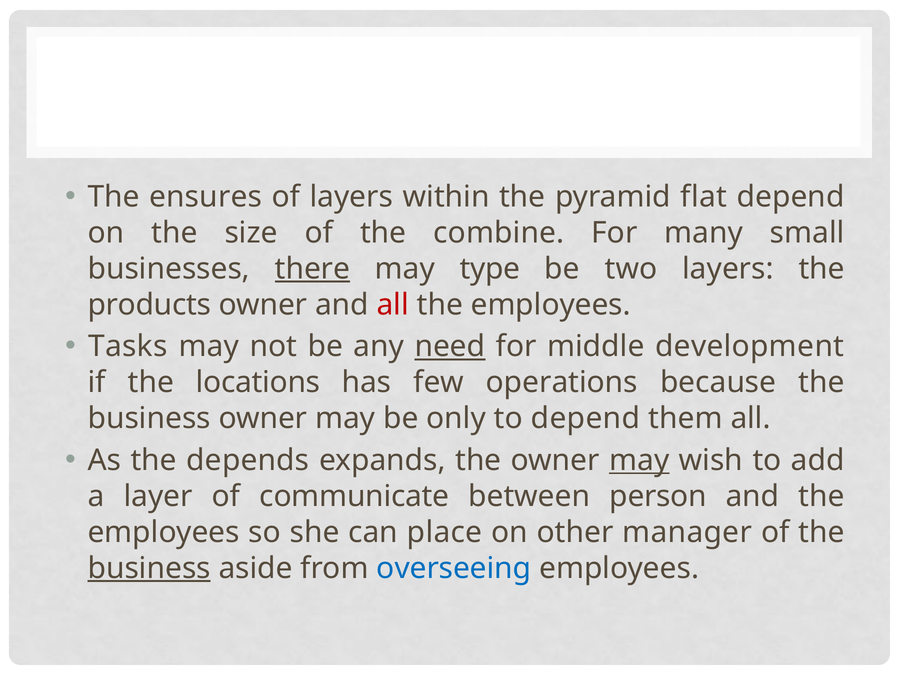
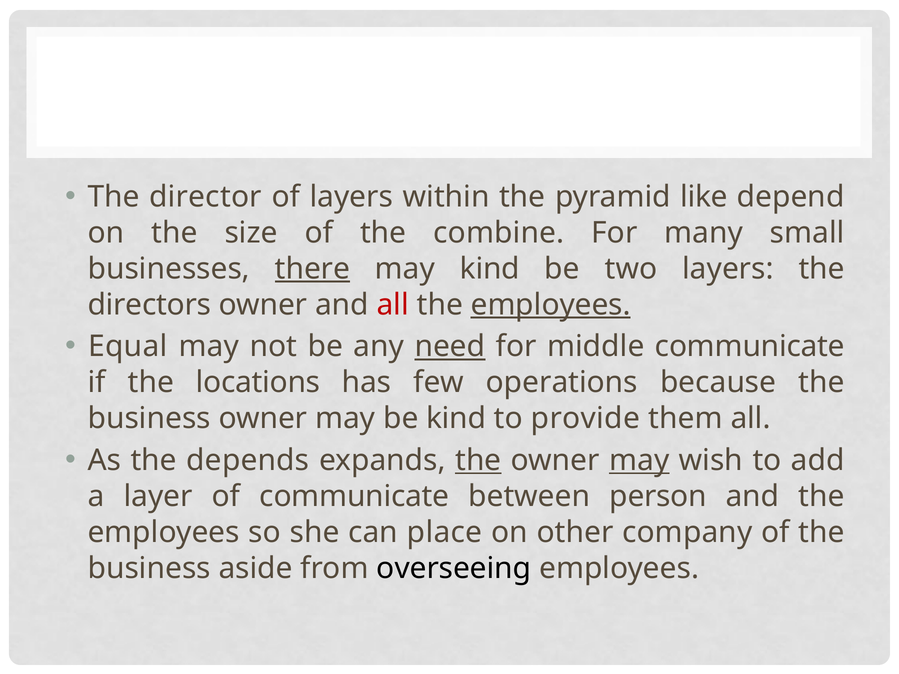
ensures: ensures -> director (206, 197)
flat: flat -> like (704, 197)
may type: type -> kind (490, 269)
products: products -> directors (149, 305)
employees underline: none -> present (551, 305)
Tasks: Tasks -> Equal (128, 347)
middle development: development -> communicate (750, 347)
be only: only -> kind (456, 419)
to depend: depend -> provide (585, 419)
the underline: none -> present (478, 461)
manager: manager -> company (687, 532)
business underline: present -> none (149, 568)
overseeing colour: blue -> black (454, 568)
